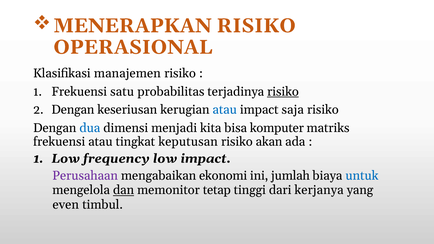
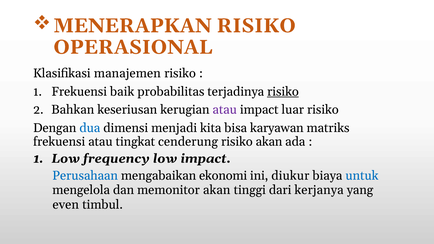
satu: satu -> baik (122, 92)
Dengan: Dengan -> Bahkan (73, 110)
atau colour: blue -> purple (225, 110)
saja: saja -> luar (293, 110)
komputer: komputer -> karyawan (277, 128)
keputusan: keputusan -> cenderung (188, 142)
Perusahaan colour: purple -> blue (85, 176)
jumlah: jumlah -> diukur (290, 176)
dan underline: present -> none (124, 190)
memonitor tetap: tetap -> akan (217, 190)
